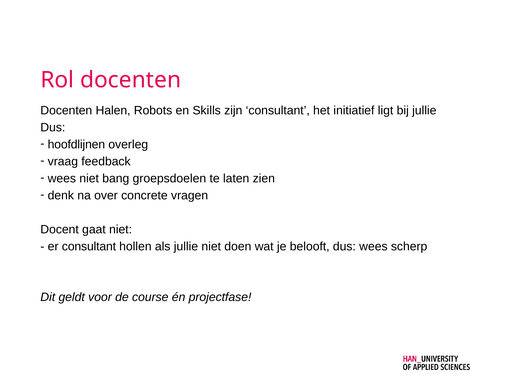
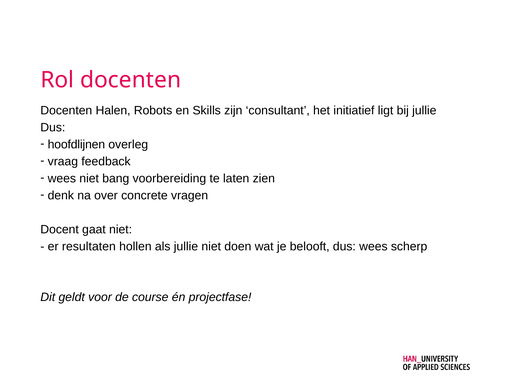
groepsdoelen: groepsdoelen -> voorbereiding (169, 178)
er consultant: consultant -> resultaten (89, 246)
